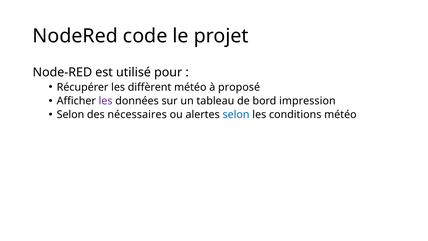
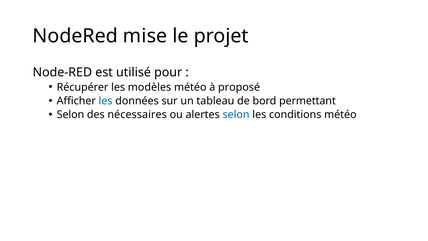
code: code -> mise (145, 36)
diffèrent: diffèrent -> modèles (150, 87)
les colour: purple -> blue (106, 101)
impression: impression -> permettant (307, 101)
